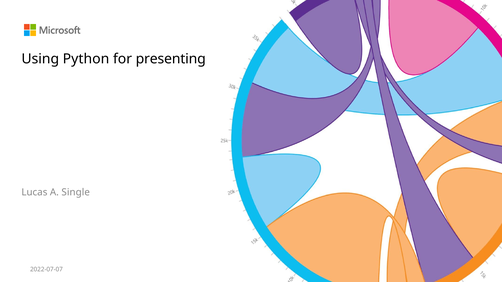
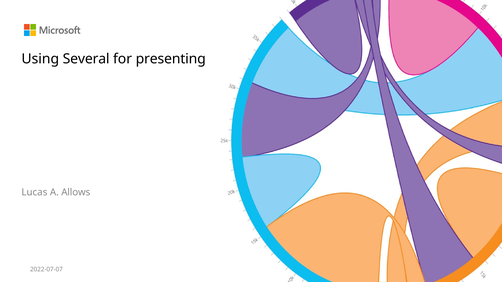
Python: Python -> Several (86, 59)
Single: Single -> Allows (76, 192)
